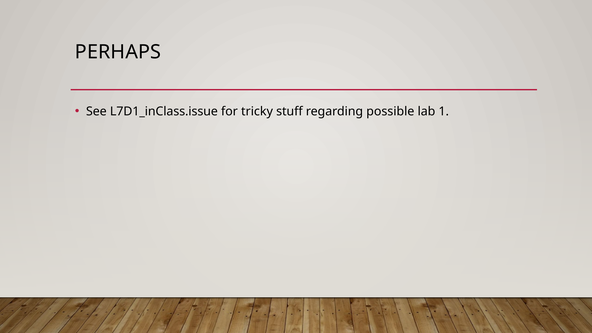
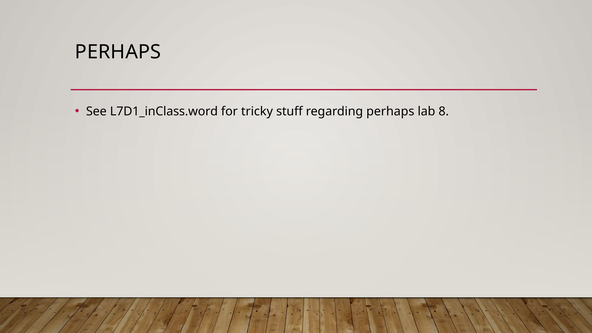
L7D1_inClass.issue: L7D1_inClass.issue -> L7D1_inClass.word (164, 111)
regarding possible: possible -> perhaps (390, 111)
1: 1 -> 8 (444, 111)
